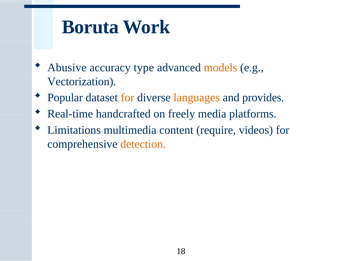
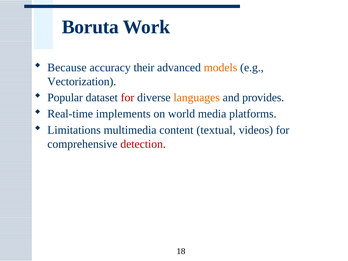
Abusive: Abusive -> Because (67, 68)
type: type -> their (144, 68)
for colour: orange -> red (127, 98)
handcrafted: handcrafted -> implements (123, 114)
freely: freely -> world (182, 114)
require: require -> textual (216, 130)
detection colour: orange -> red (143, 144)
